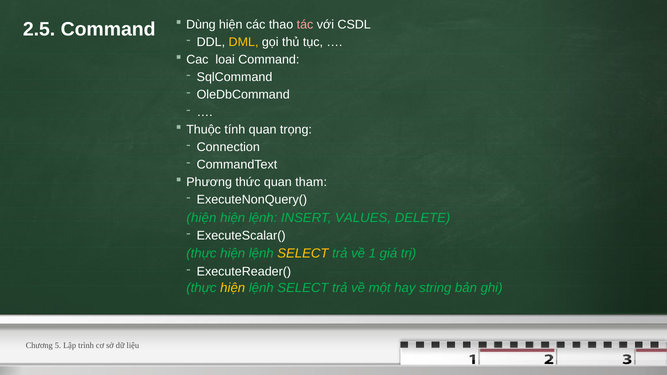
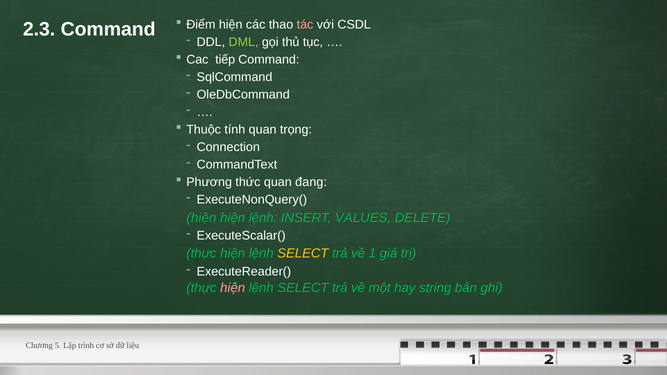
2.5: 2.5 -> 2.3 (39, 29)
Dùng: Dùng -> Điểm (201, 25)
DML colour: yellow -> light green (244, 42)
loai: loai -> tiếp (225, 60)
tham: tham -> đang (311, 182)
hiện colour: yellow -> pink (233, 288)
